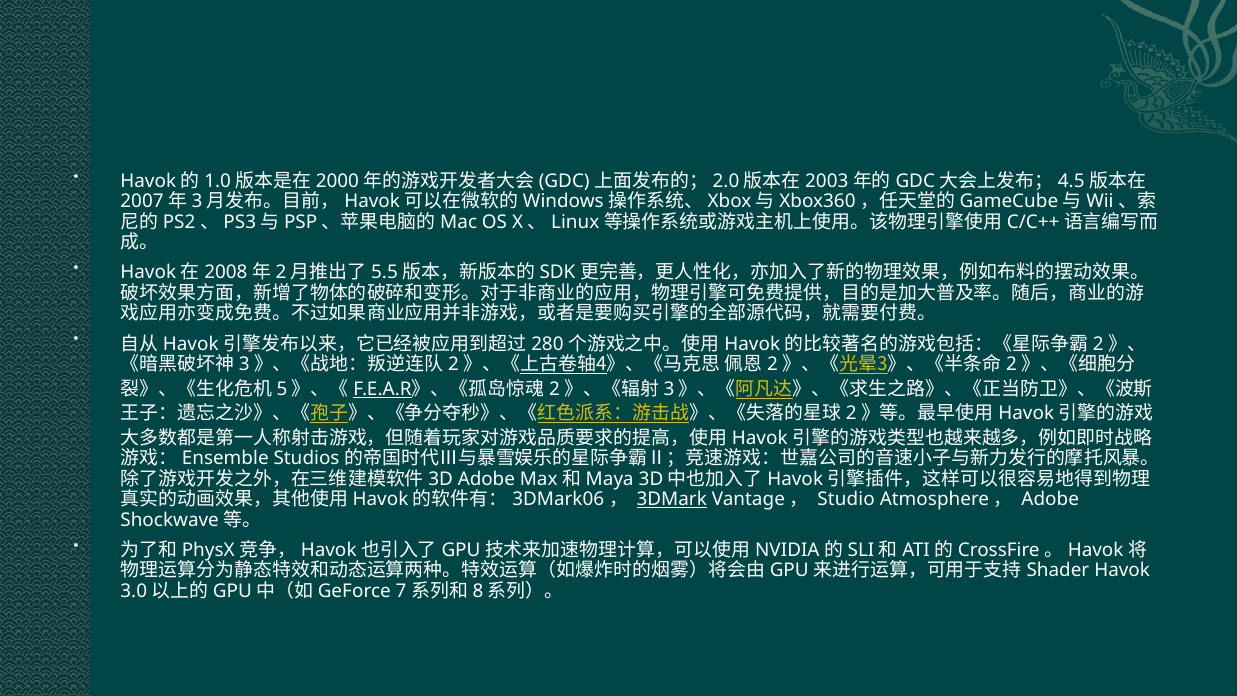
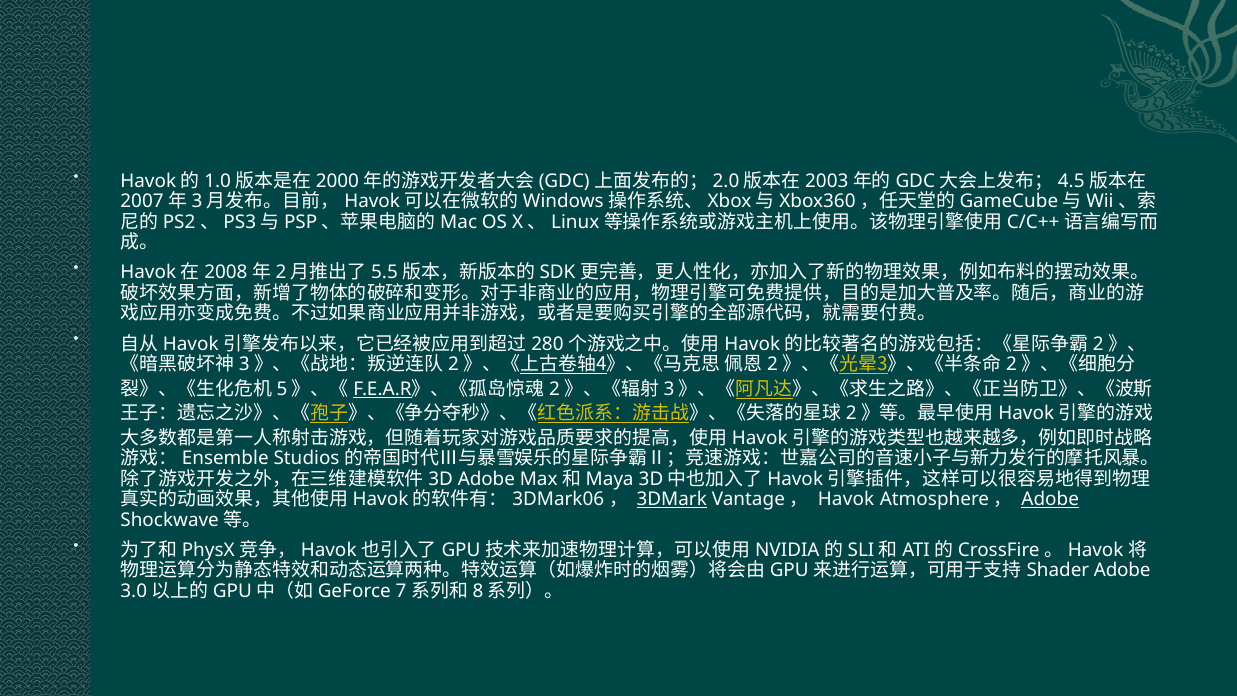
Studio: Studio -> Havok (846, 499)
Adobe underline: none -> present (1050, 499)
Havok: Havok -> Adobe (1122, 571)
